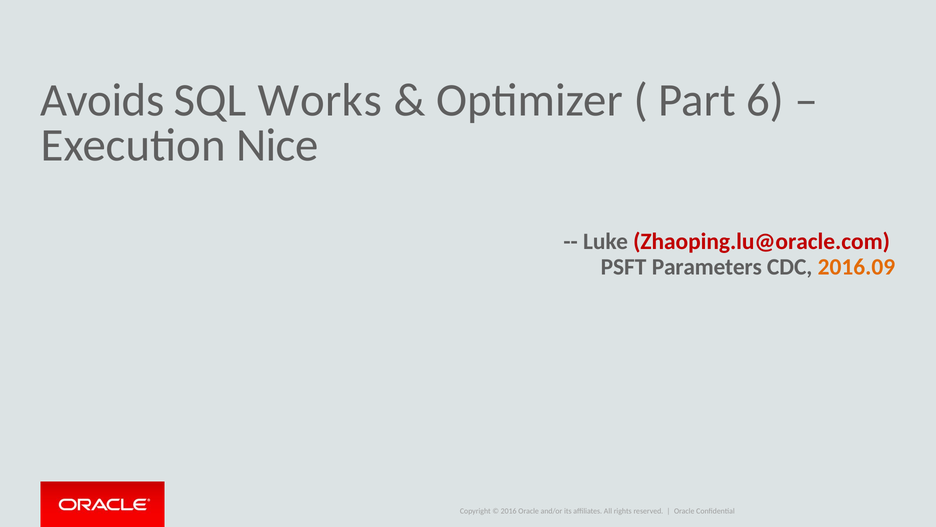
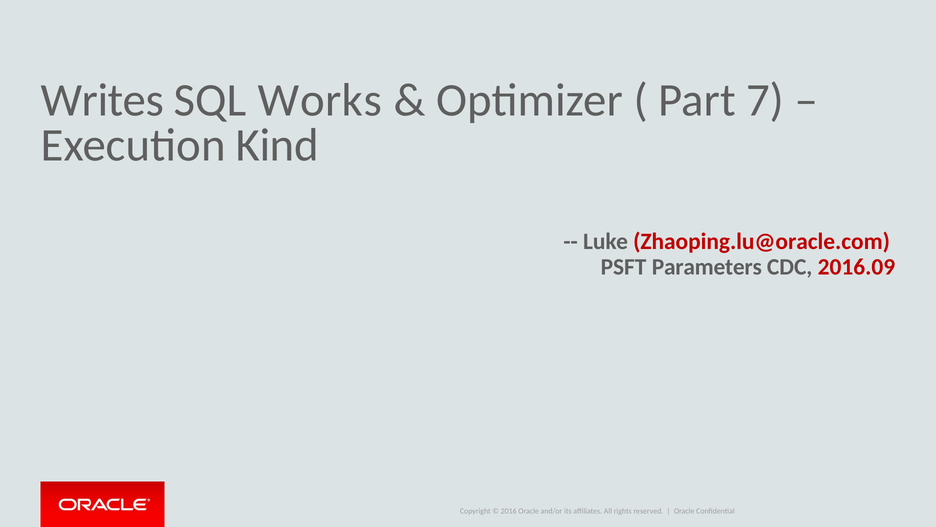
Avoids: Avoids -> Writes (102, 100)
6: 6 -> 7 (765, 100)
Nice: Nice -> Kind (277, 145)
2016.09 colour: orange -> red (856, 267)
